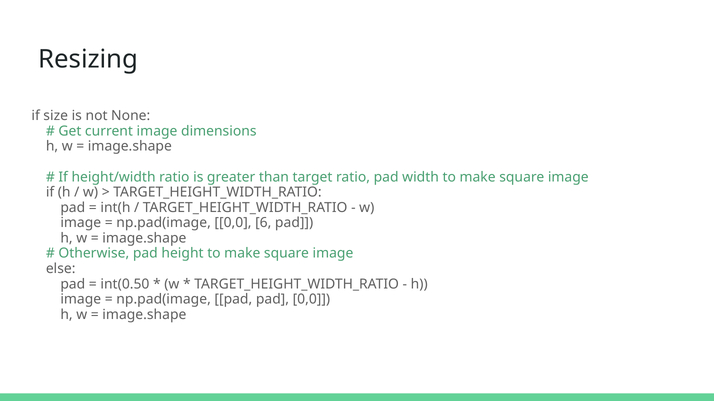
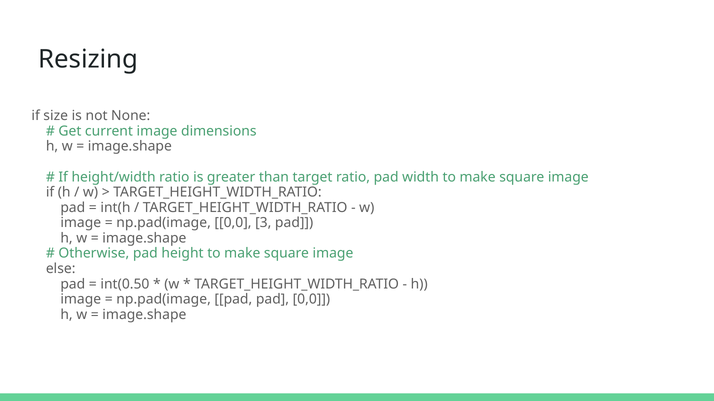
6: 6 -> 3 (263, 223)
